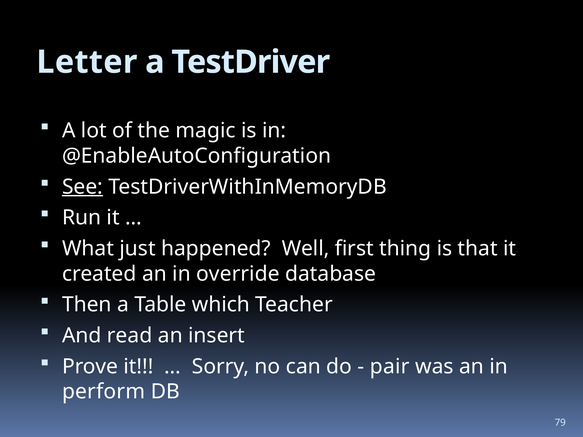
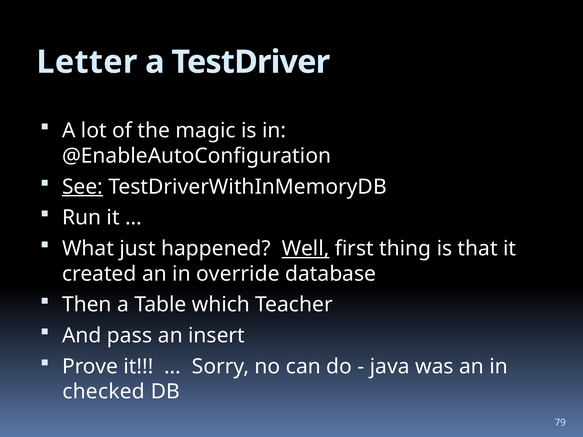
Well underline: none -> present (306, 249)
read: read -> pass (130, 336)
pair: pair -> java (390, 367)
perform: perform -> checked (104, 392)
